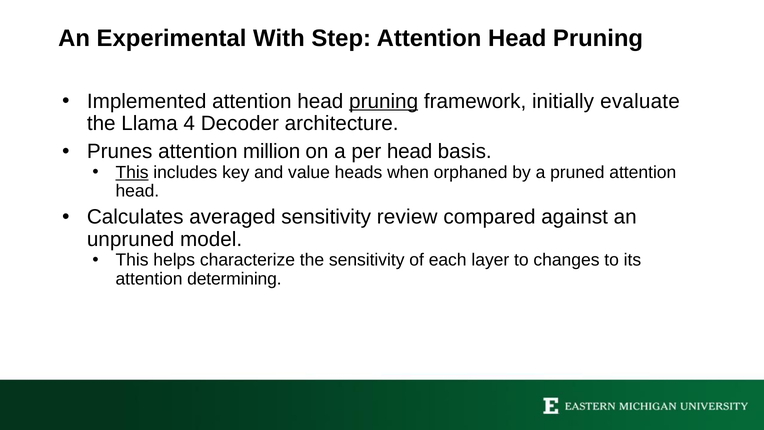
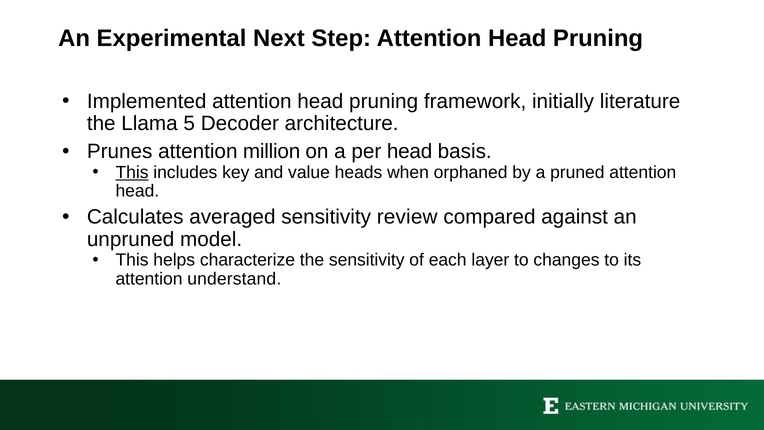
With: With -> Next (279, 38)
pruning underline: present -> none (384, 101)
evaluate: evaluate -> literature (640, 101)
4: 4 -> 5 (189, 123)
determining: determining -> understand (234, 279)
